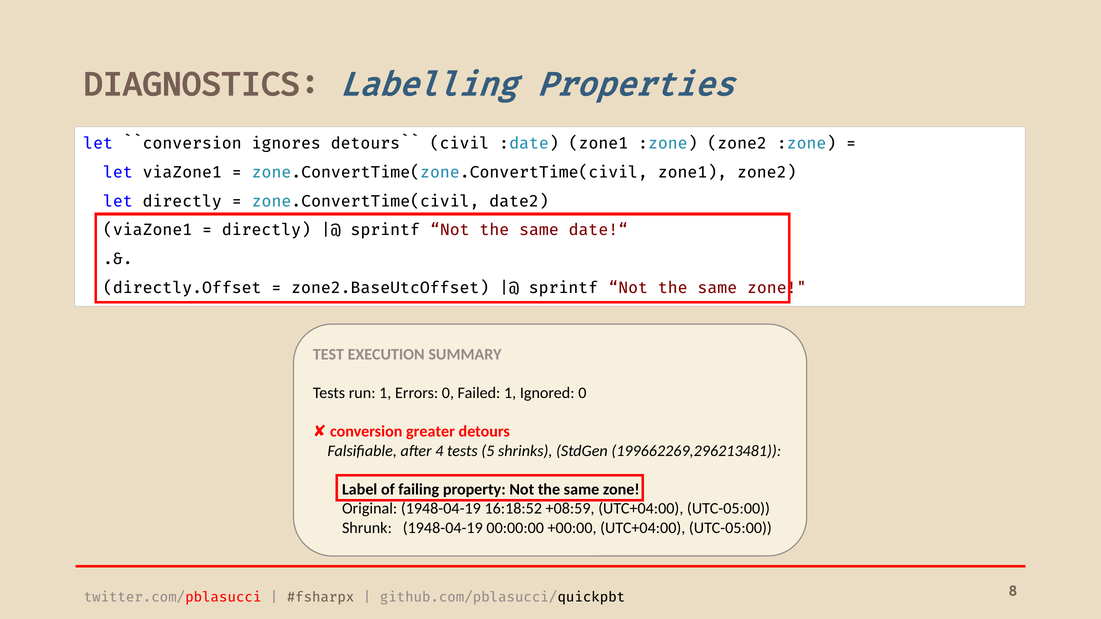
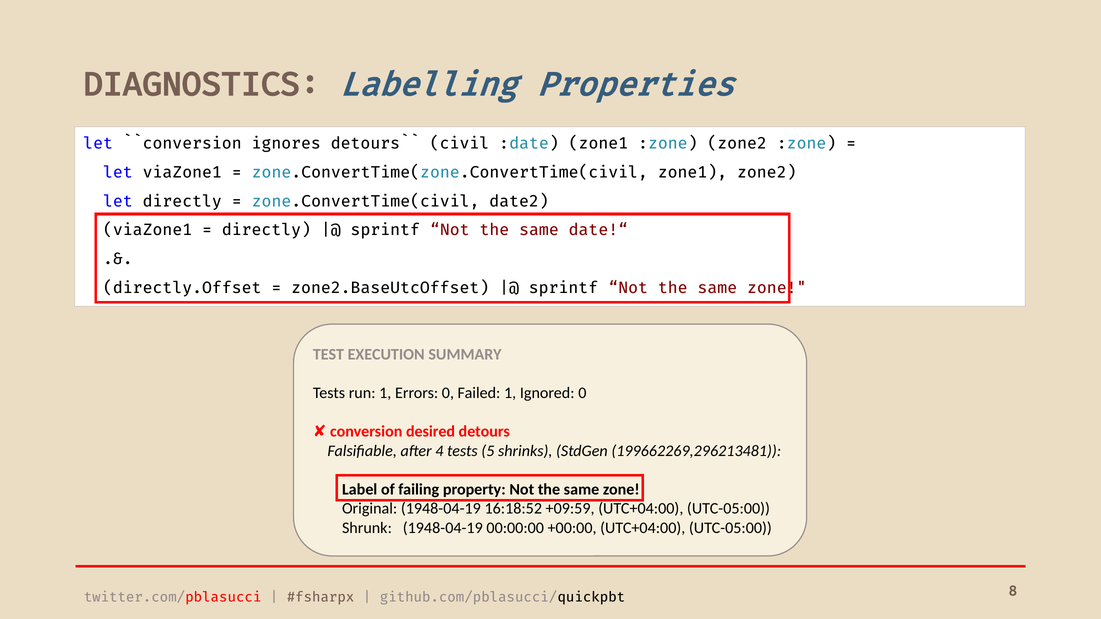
greater: greater -> desired (431, 432)
+08:59: +08:59 -> +09:59 (570, 509)
